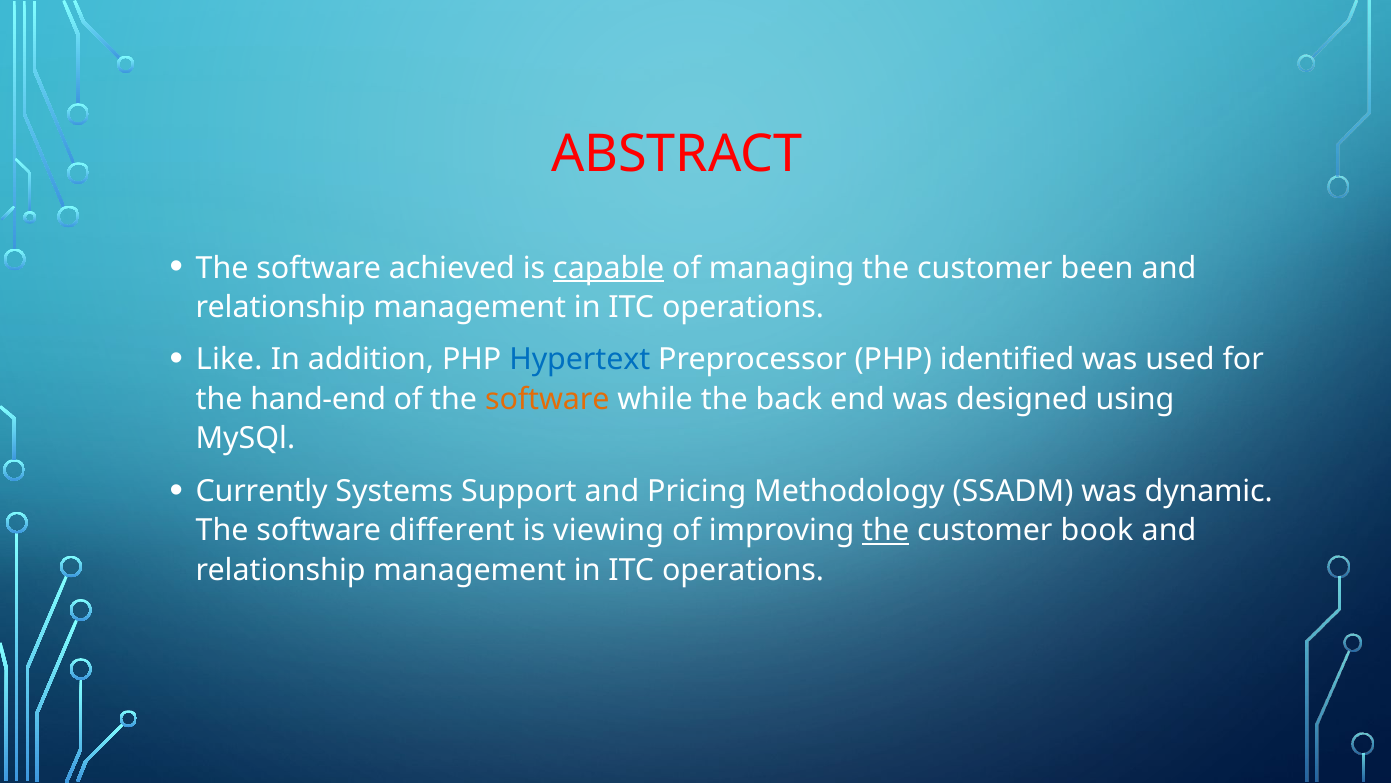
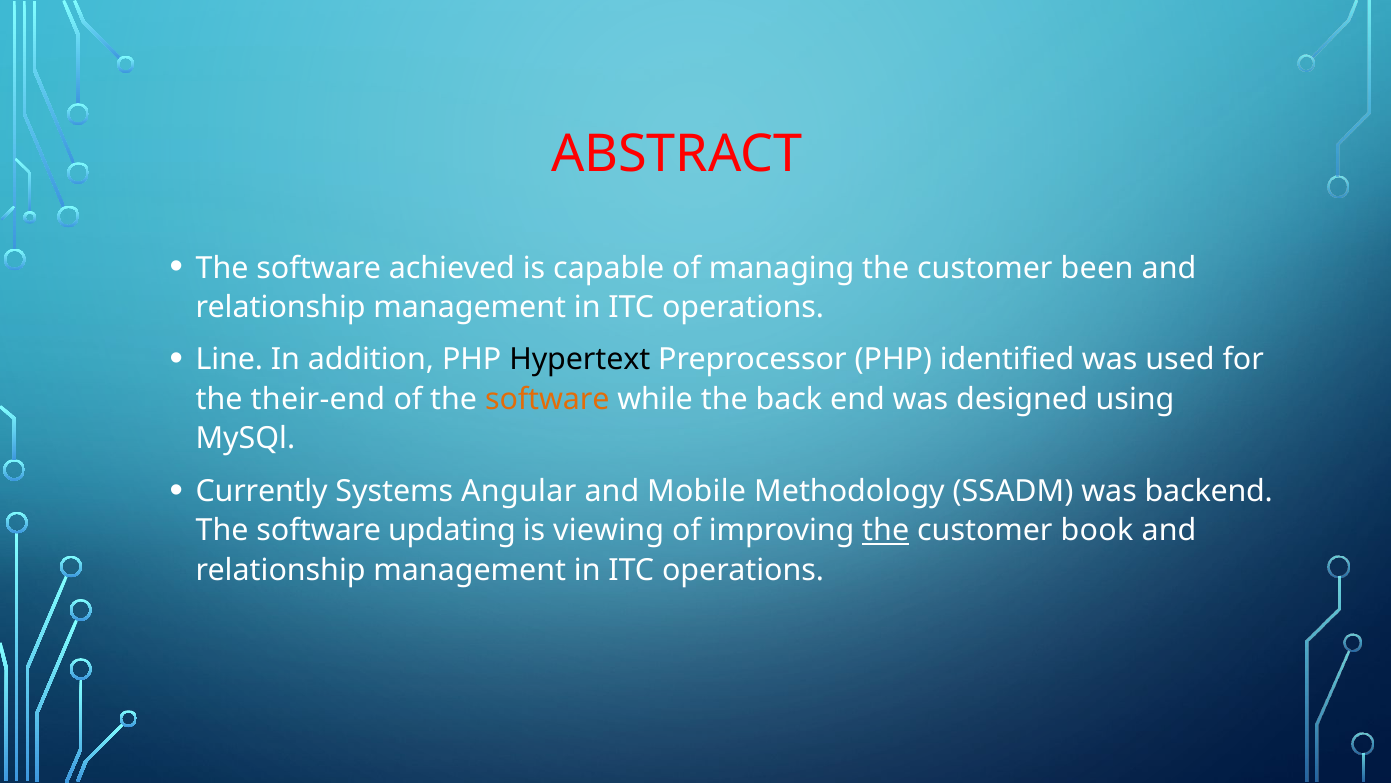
capable underline: present -> none (609, 268)
Like: Like -> Line (229, 360)
Hypertext colour: blue -> black (580, 360)
hand-end: hand-end -> their-end (318, 399)
Support: Support -> Angular (519, 491)
Pricing: Pricing -> Mobile (697, 491)
dynamic: dynamic -> backend (1209, 491)
different: different -> updating (452, 530)
